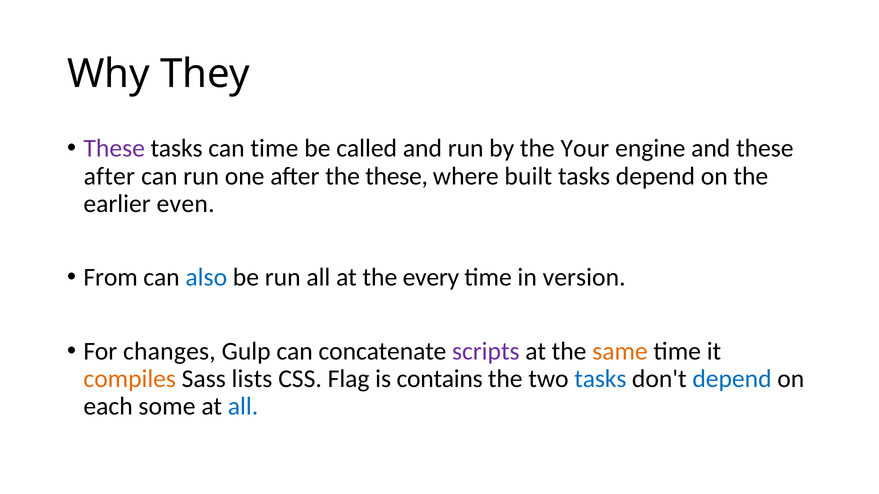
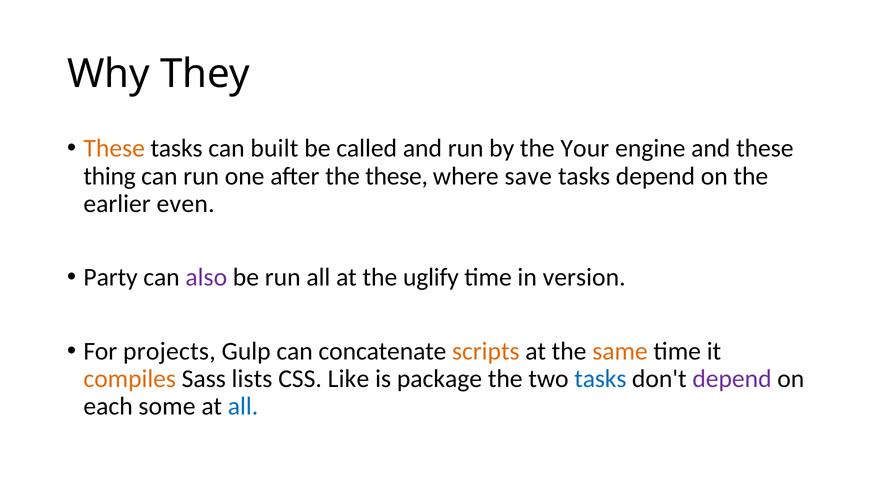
These colour: purple -> orange (114, 149)
can time: time -> built (274, 149)
after: after -> thing (110, 176)
built: built -> save (528, 176)
From: From -> Party (111, 278)
also colour: blue -> purple (206, 278)
every: every -> uglify (431, 278)
changes: changes -> projects (169, 351)
scripts colour: purple -> orange (486, 351)
Flag: Flag -> Like (348, 379)
contains: contains -> package (439, 379)
depend colour: blue -> purple (732, 379)
